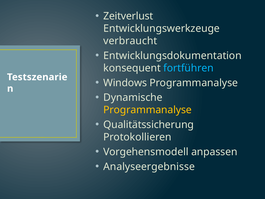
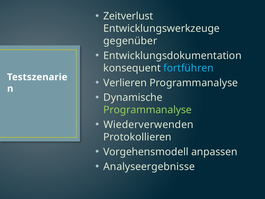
verbraucht: verbraucht -> gegenüber (130, 41)
Windows: Windows -> Verlieren (125, 83)
Programmanalyse colour: yellow -> light green (148, 110)
Qualitätssicherung: Qualitätssicherung -> Wiederverwenden (149, 125)
